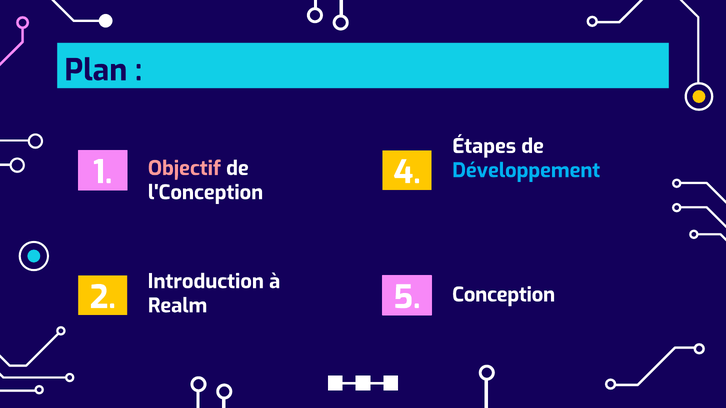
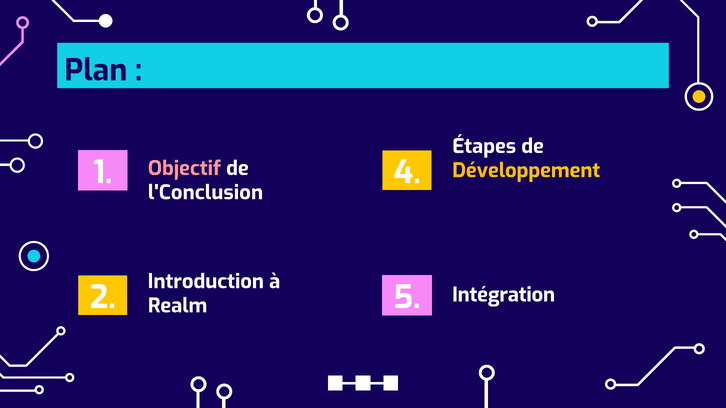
Développement colour: light blue -> yellow (526, 171)
l'Conception: l'Conception -> l'Conclusion (205, 193)
Conception: Conception -> Intégration (504, 295)
